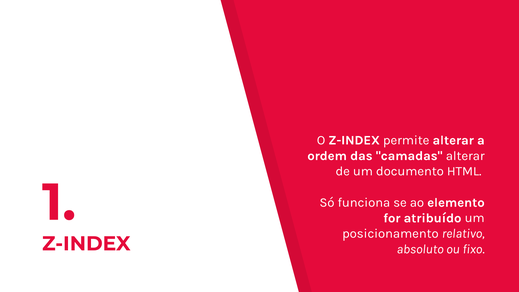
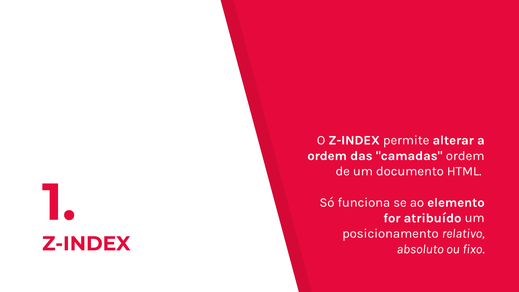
camadas alterar: alterar -> ordem (465, 156)
